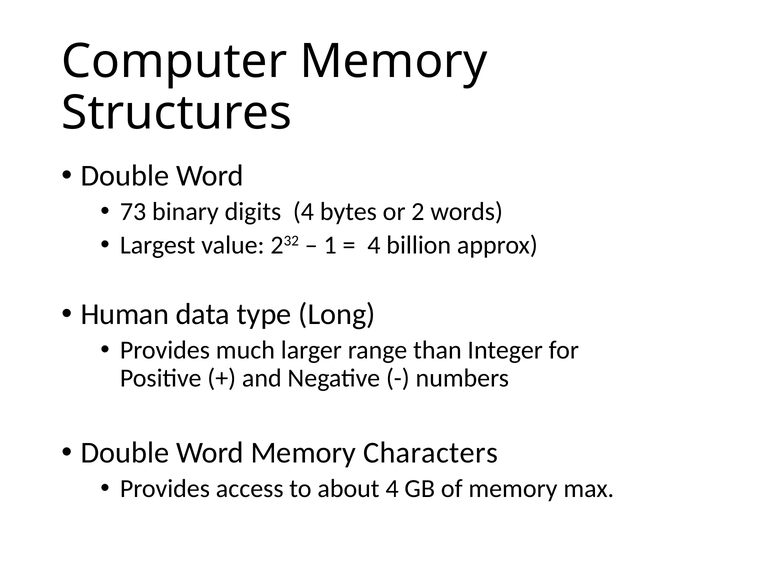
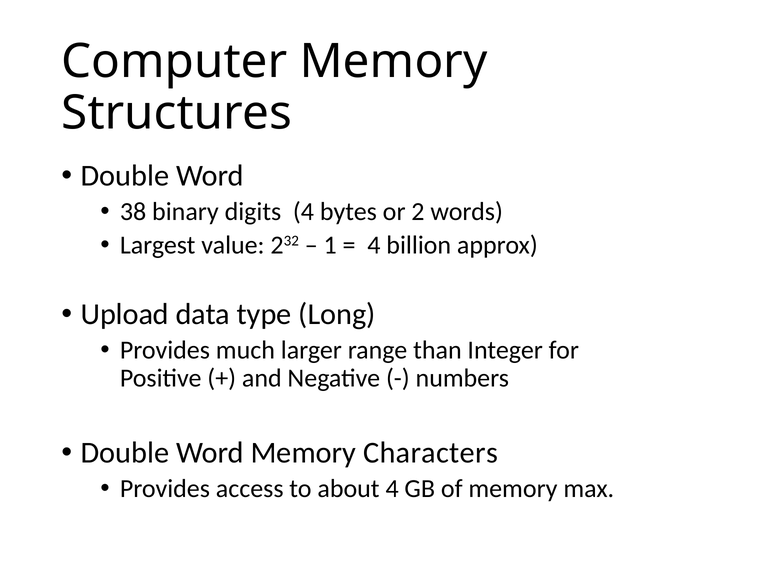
73: 73 -> 38 (133, 212)
Human: Human -> Upload (125, 314)
